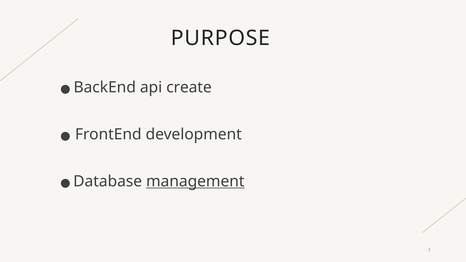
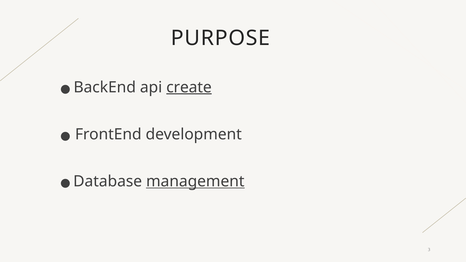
create underline: none -> present (189, 87)
